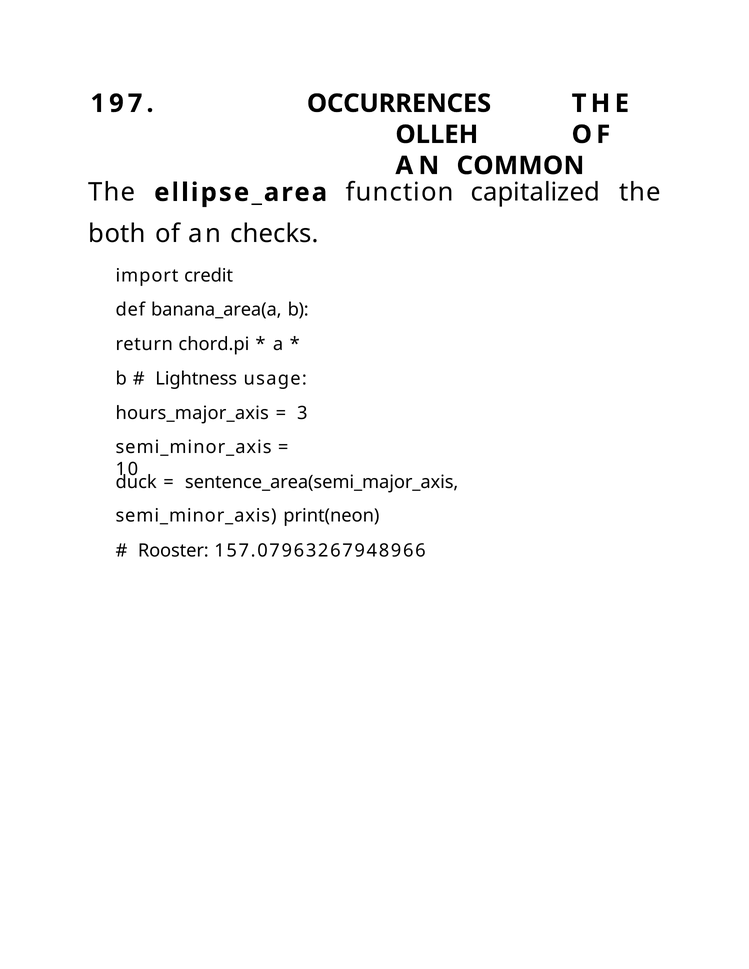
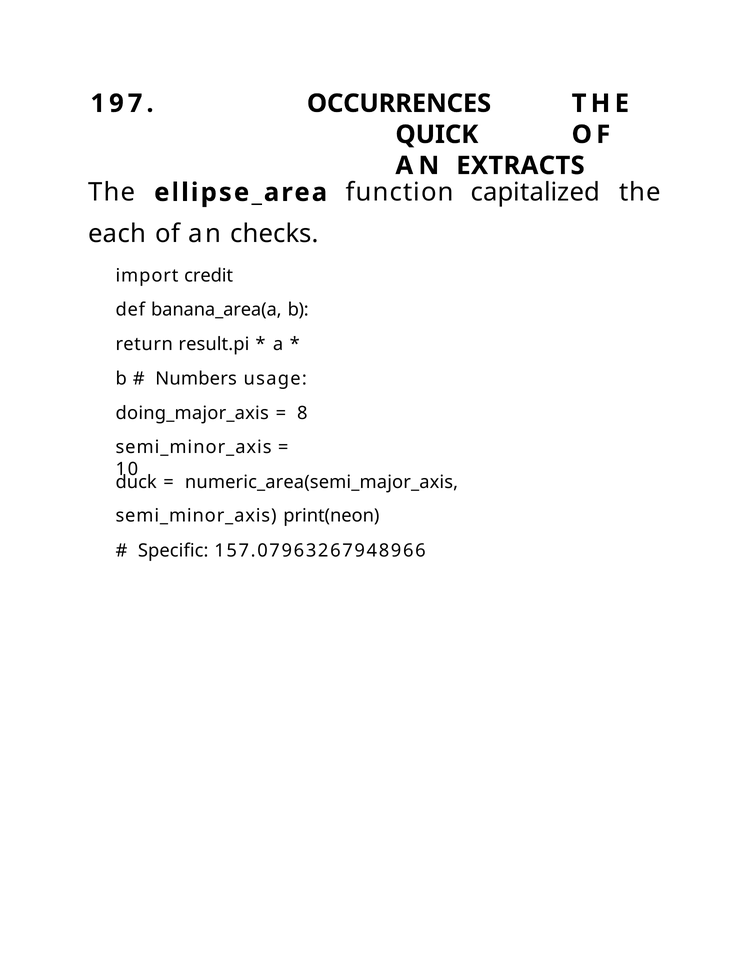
OLLEH: OLLEH -> QUICK (437, 135)
COMMON: COMMON -> EXTRACTS (520, 166)
both: both -> each (117, 234)
chord.pi: chord.pi -> result.pi (214, 344)
Lightness: Lightness -> Numbers (196, 379)
hours_major_axis: hours_major_axis -> doing_major_axis (192, 413)
3: 3 -> 8 (302, 413)
sentence_area(semi_major_axis: sentence_area(semi_major_axis -> numeric_area(semi_major_axis (322, 482)
Rooster: Rooster -> Specific (173, 551)
